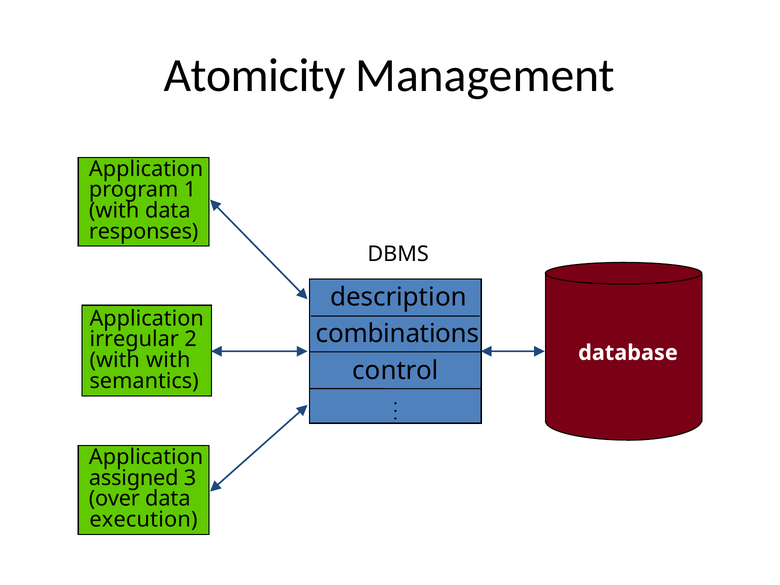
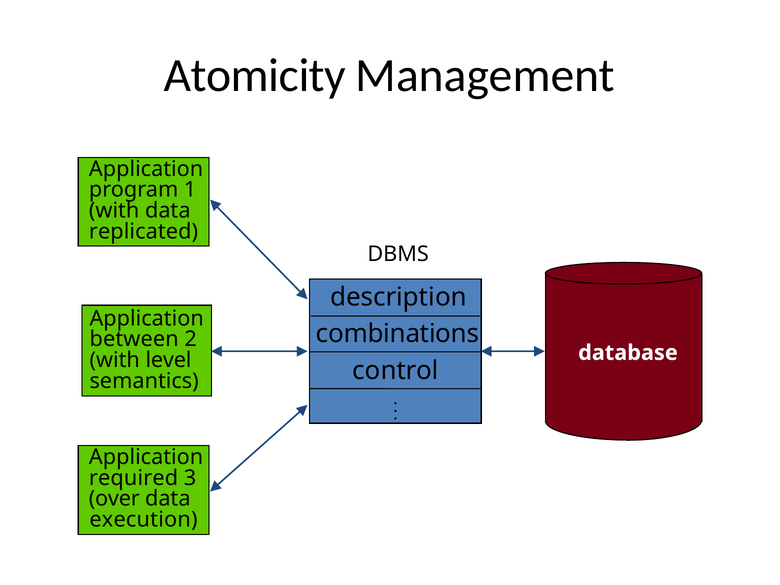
responses: responses -> replicated (144, 231)
irregular: irregular -> between (134, 339)
with with: with -> level (168, 360)
assigned: assigned -> required (134, 478)
